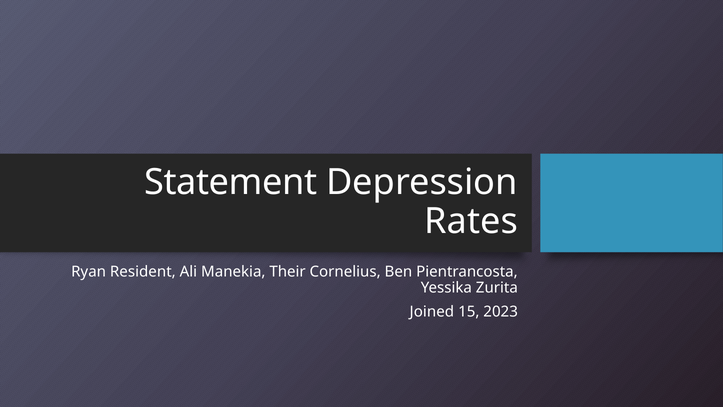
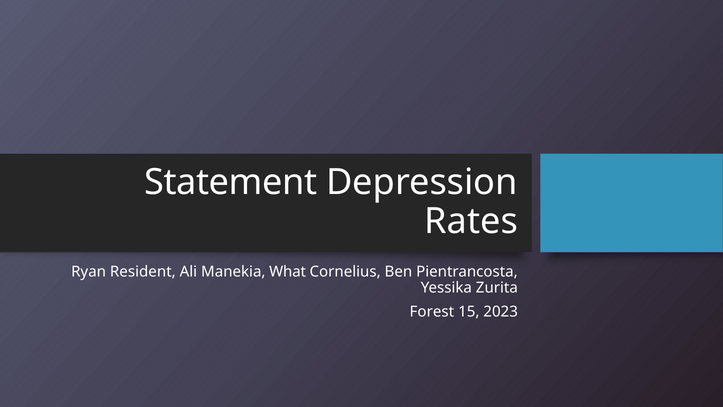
Their: Their -> What (288, 271)
Joined: Joined -> Forest (432, 311)
